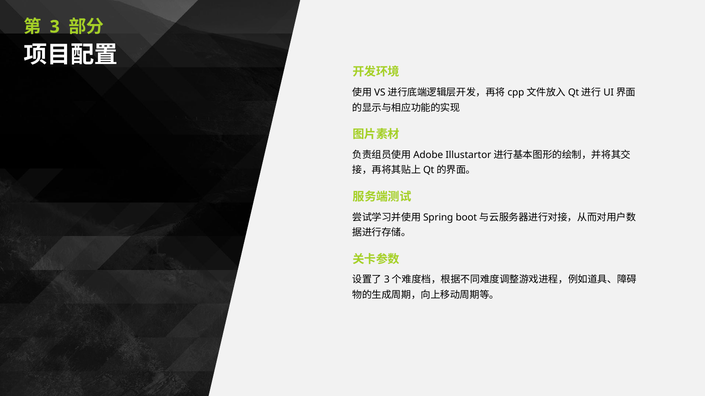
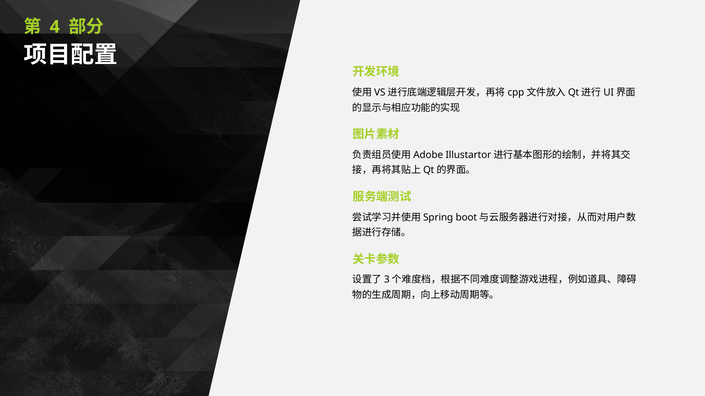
3: 3 -> 4 (55, 27)
